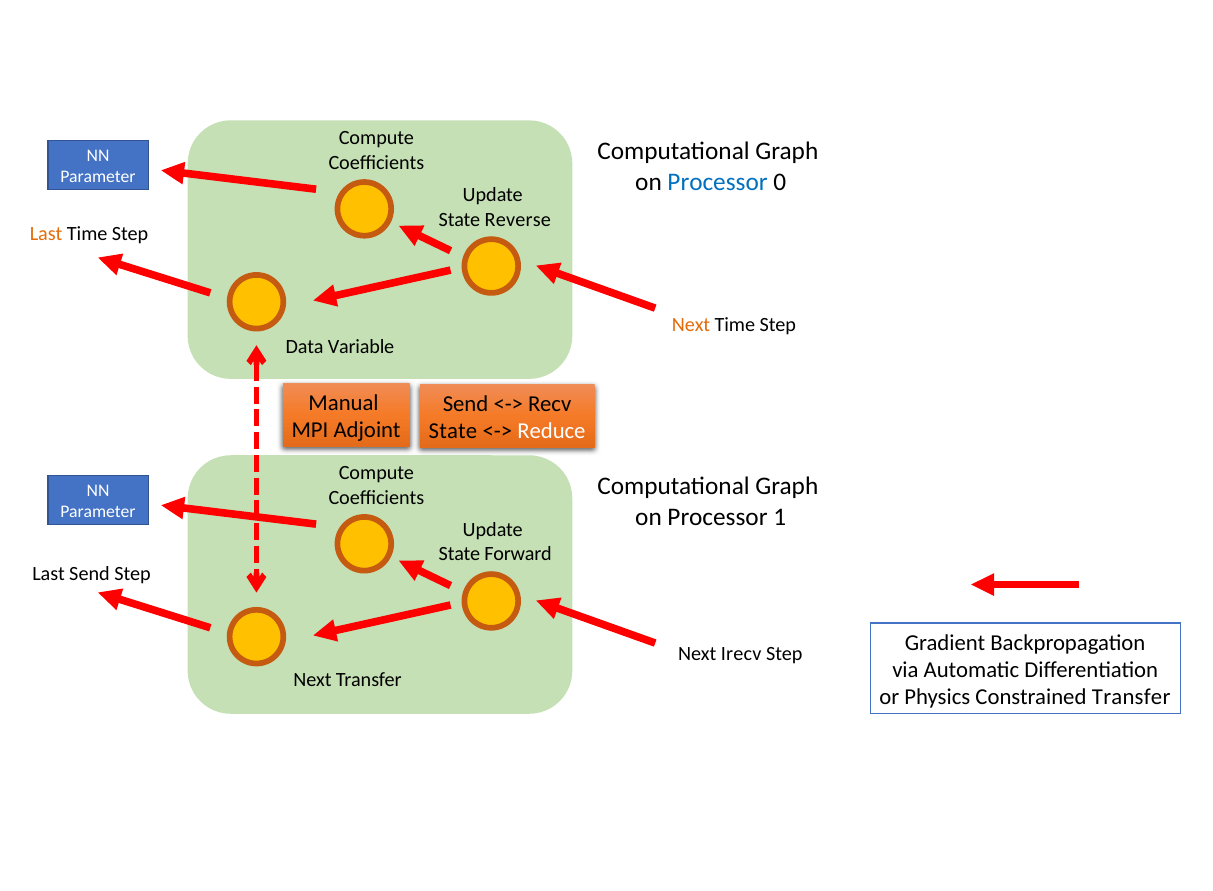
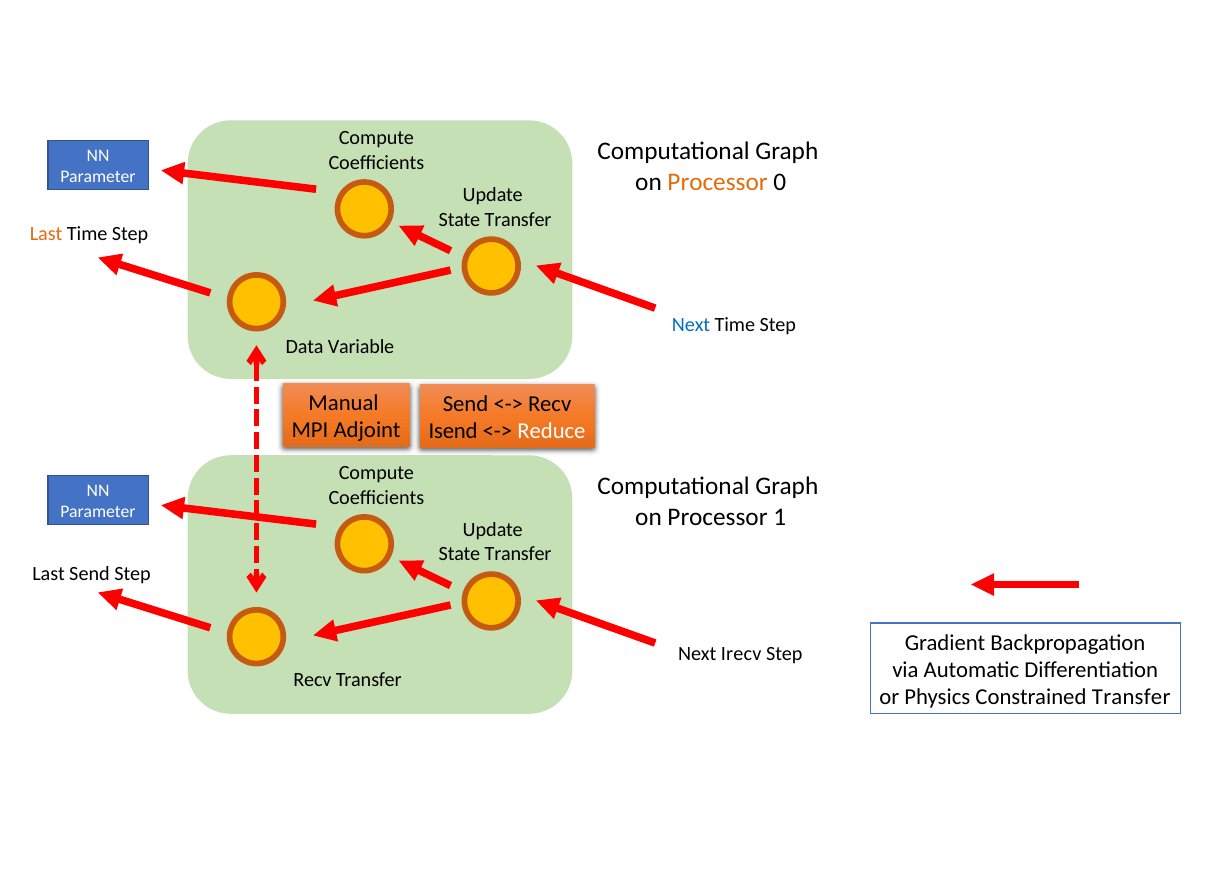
Processor colour: blue -> orange (718, 182)
Reverse: Reverse -> Transfer (518, 220)
Next colour: orange -> blue (691, 325)
State: State -> Isend (453, 432)
Forward: Forward -> Transfer (518, 555)
Next: Next -> Recv (312, 680)
